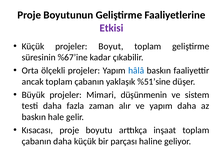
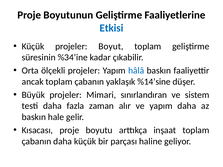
Etkisi colour: purple -> blue (111, 28)
%67’ine: %67’ine -> %34’ine (73, 58)
%51’sine: %51’sine -> %14’sine (154, 82)
düşünmenin: düşünmenin -> sınırlandıran (144, 95)
